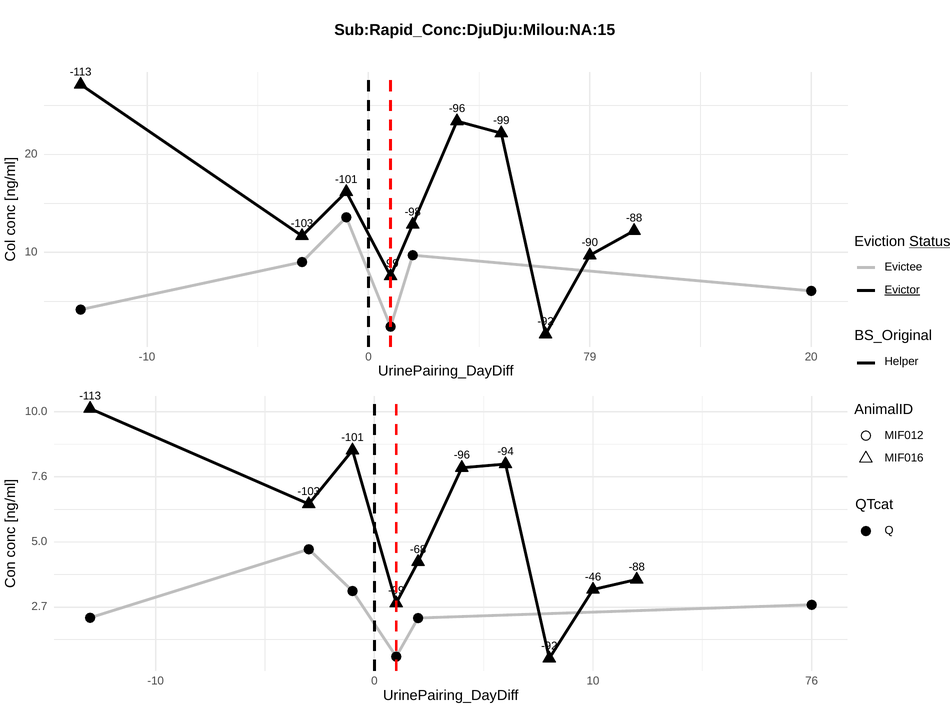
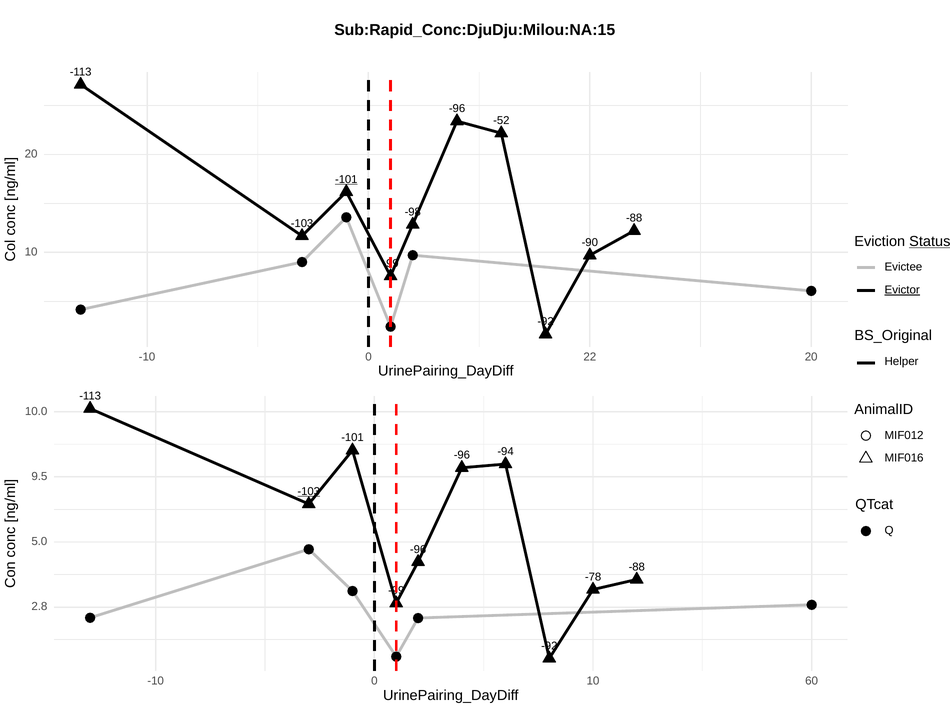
-99: -99 -> -52 (501, 121)
-101 underline: none -> present (346, 179)
79: 79 -> 22 (590, 357)
7.6: 7.6 -> 9.5 (39, 476)
-103 underline: none -> present (309, 491)
-68: -68 -> -96 (418, 549)
-46: -46 -> -78 (593, 577)
2.7: 2.7 -> 2.8 (39, 606)
76: 76 -> 60 (812, 681)
